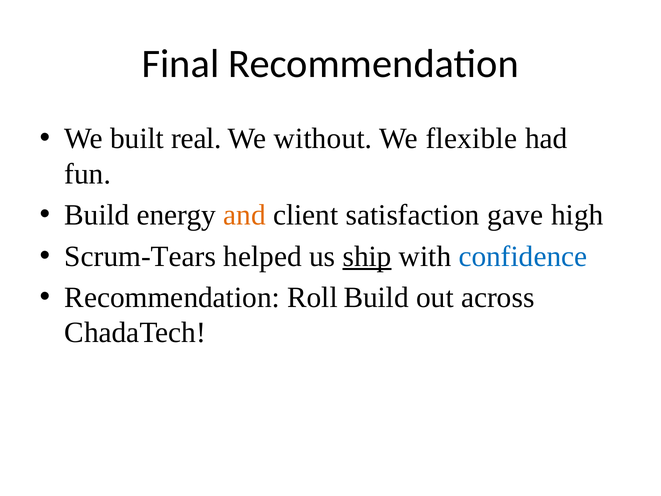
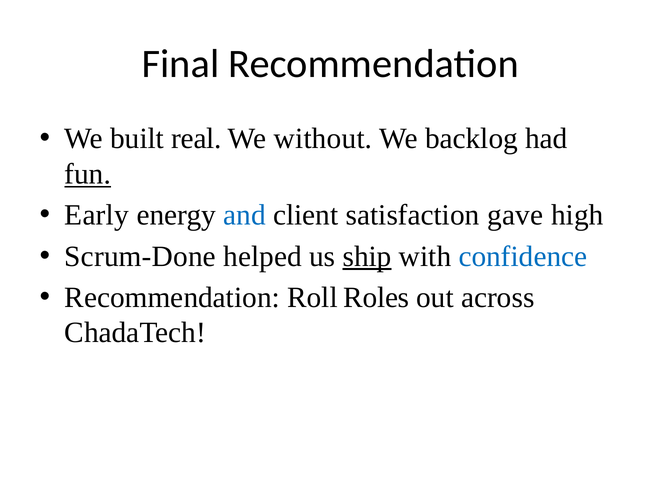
flexible: flexible -> backlog (472, 139)
fun underline: none -> present (88, 174)
Build: Build -> Early (97, 215)
and colour: orange -> blue (245, 215)
Scrum-Tears: Scrum-Tears -> Scrum-Done (140, 256)
Roll Build: Build -> Roles (376, 297)
